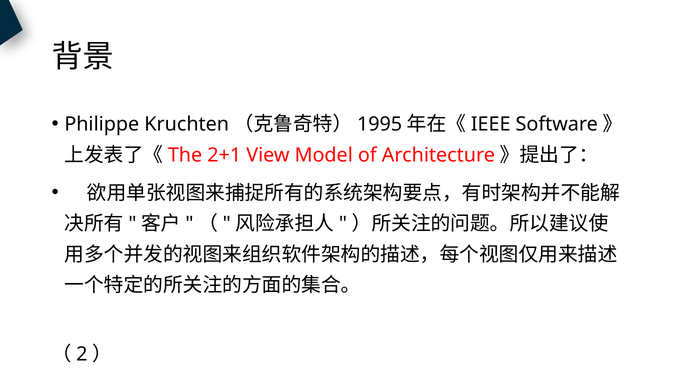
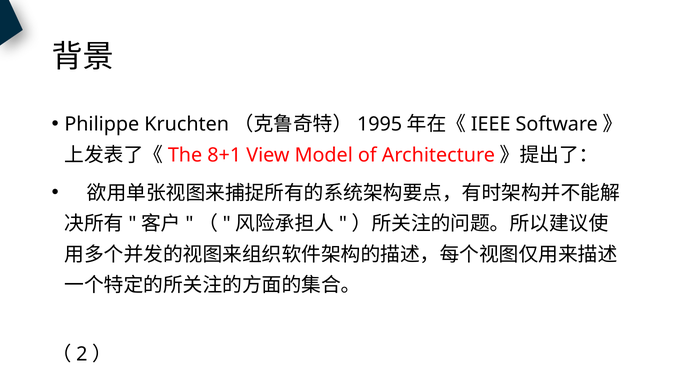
2+1: 2+1 -> 8+1 (224, 155)
